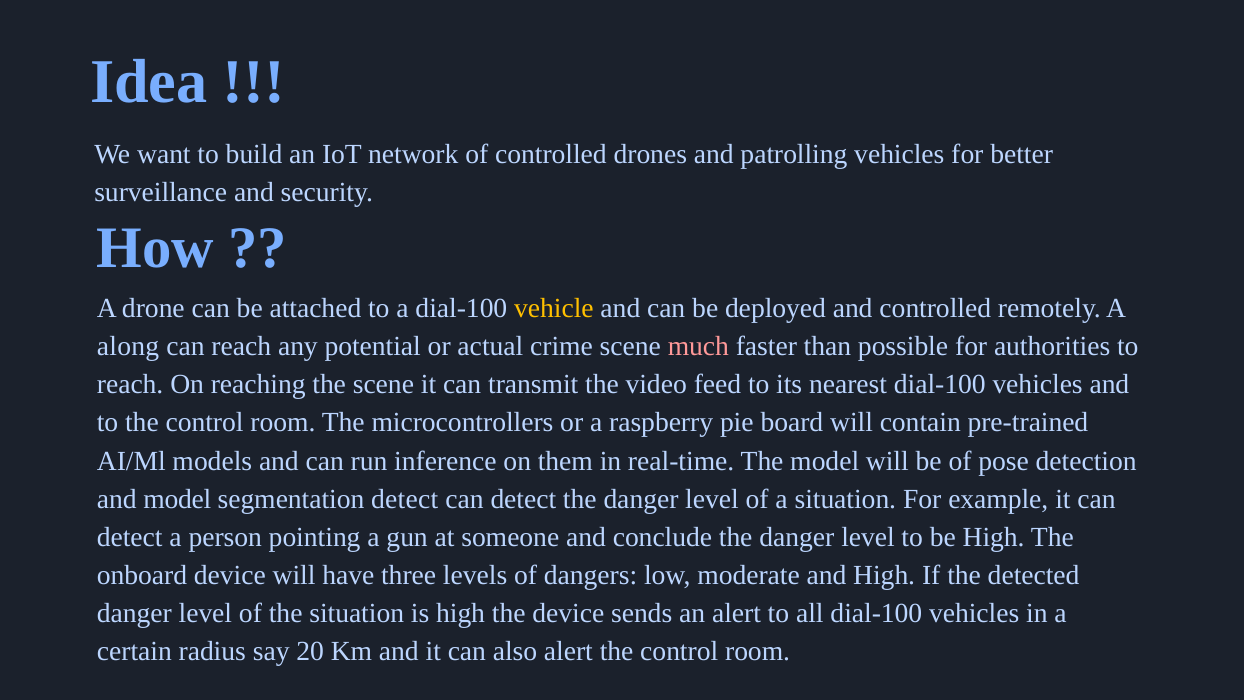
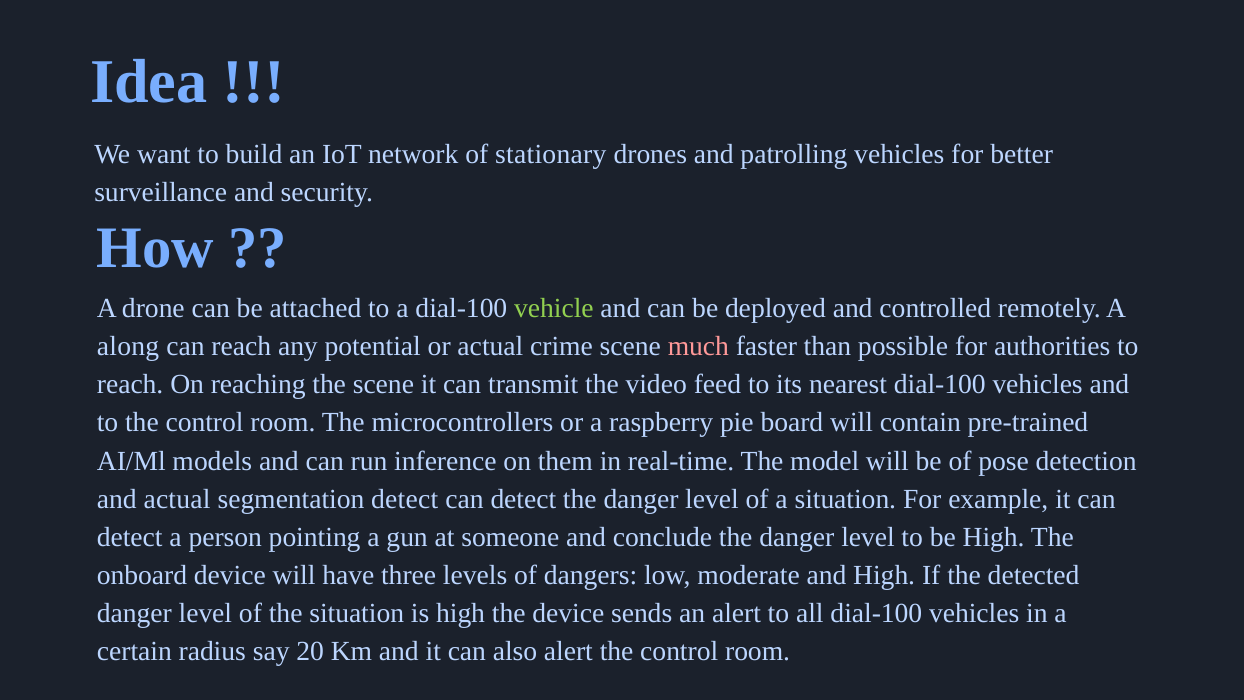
of controlled: controlled -> stationary (551, 154)
vehicle colour: yellow -> light green (554, 308)
and model: model -> actual (177, 499)
